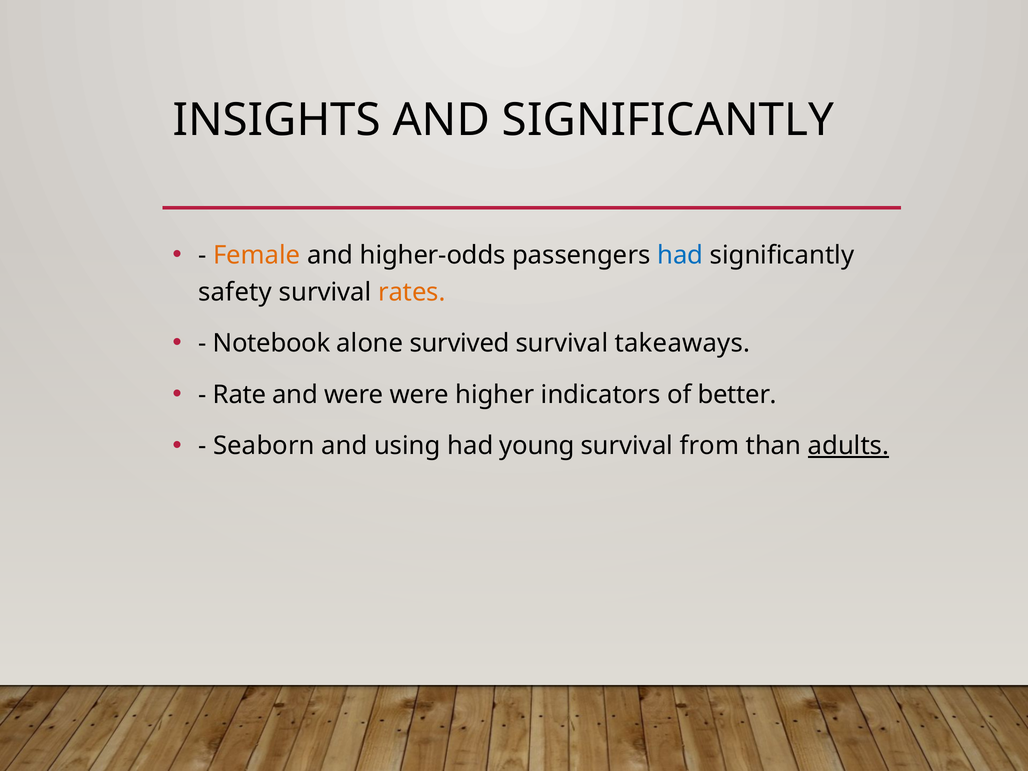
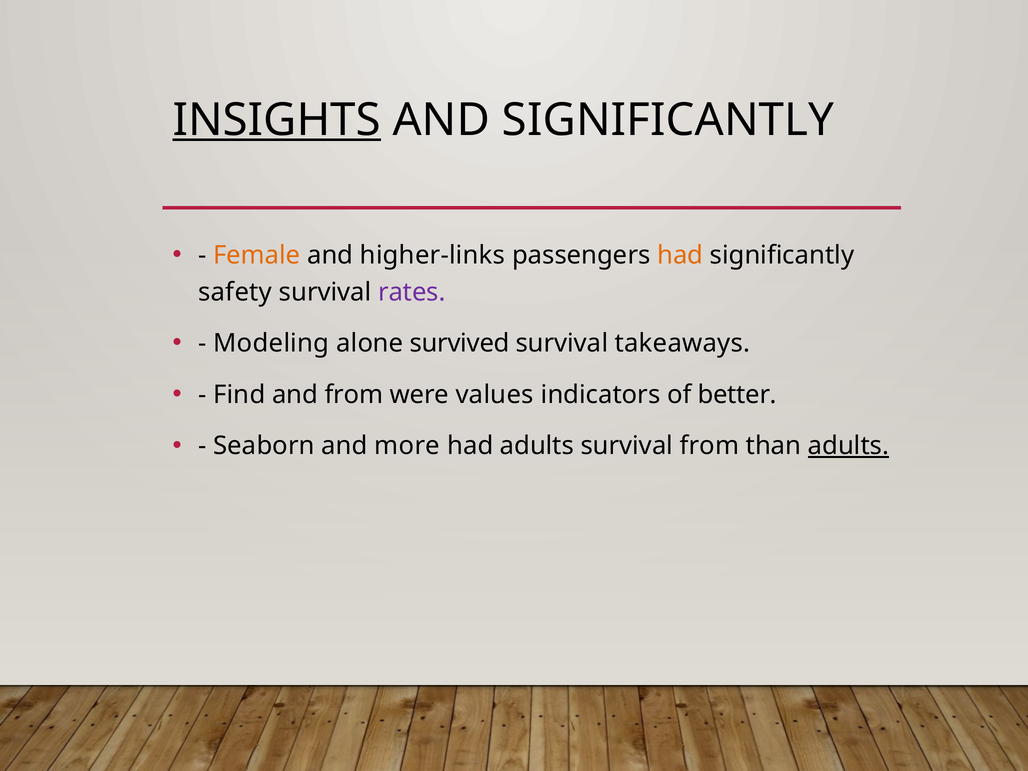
INSIGHTS underline: none -> present (277, 120)
higher-odds: higher-odds -> higher-links (433, 255)
had colour: blue -> orange (680, 255)
rates colour: orange -> purple (412, 292)
Notebook: Notebook -> Modeling (271, 343)
Rate: Rate -> Find (239, 395)
and were: were -> from (354, 395)
higher: higher -> values (495, 395)
using: using -> more (407, 446)
had young: young -> adults (537, 446)
